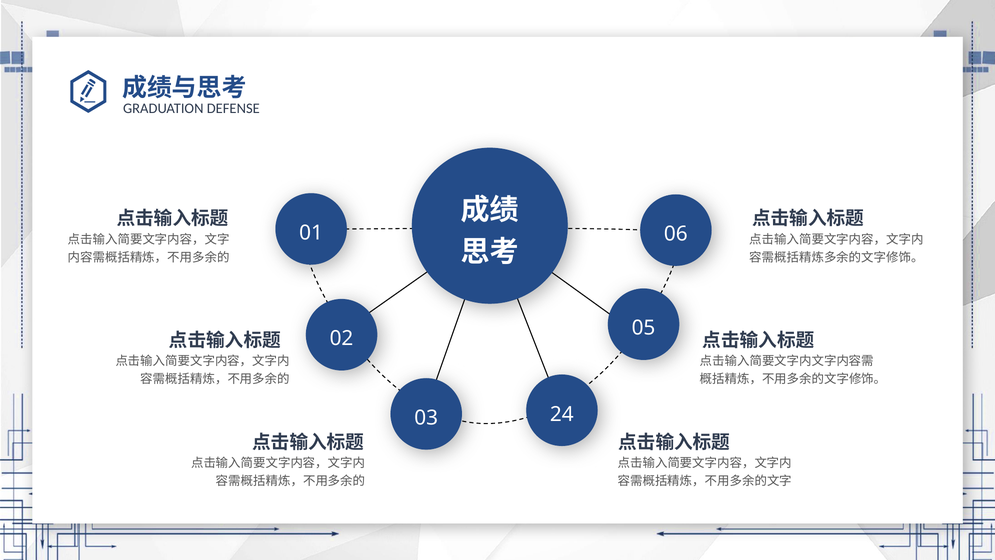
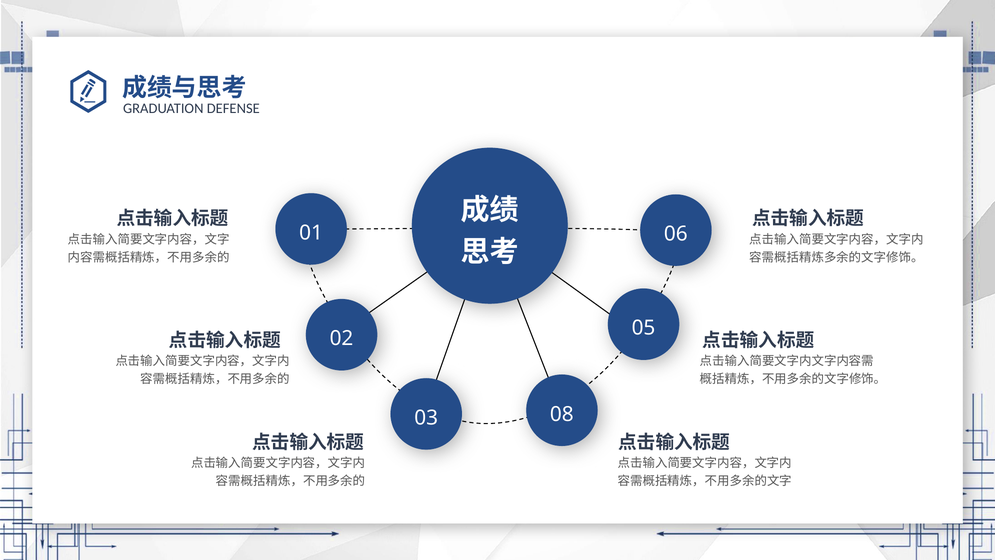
24: 24 -> 08 (562, 414)
